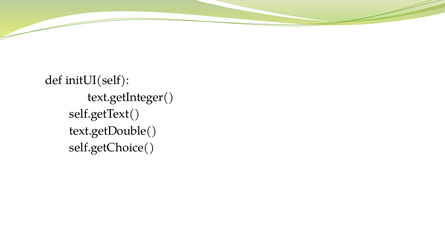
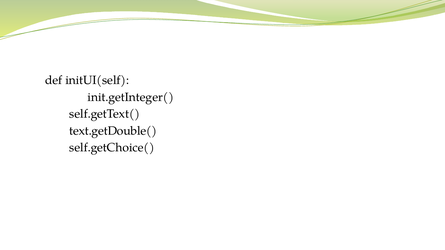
text.getInteger(: text.getInteger( -> init.getInteger( (131, 97)
